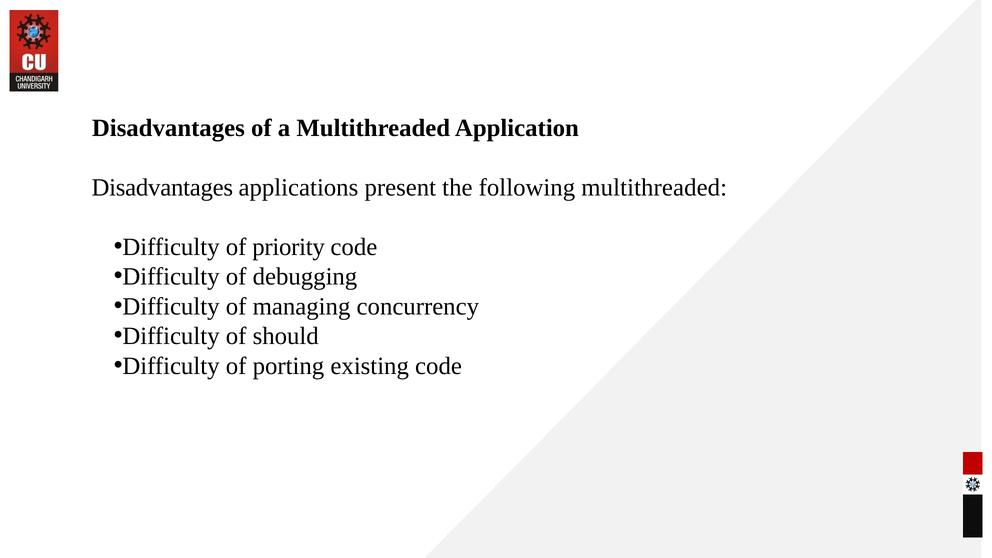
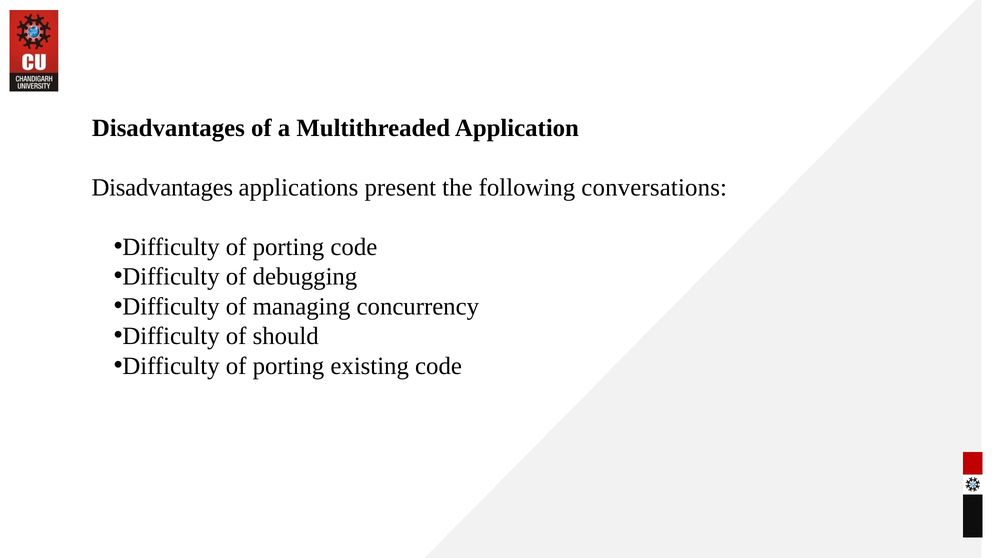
following multithreaded: multithreaded -> conversations (654, 187)
priority: priority -> porting (288, 247)
